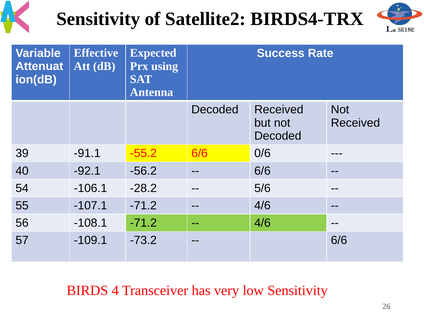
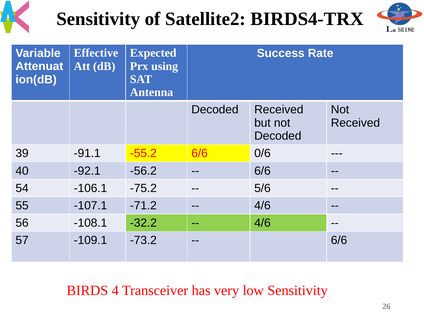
-28.2: -28.2 -> -75.2 (143, 188)
-108.1 -71.2: -71.2 -> -32.2 (143, 223)
